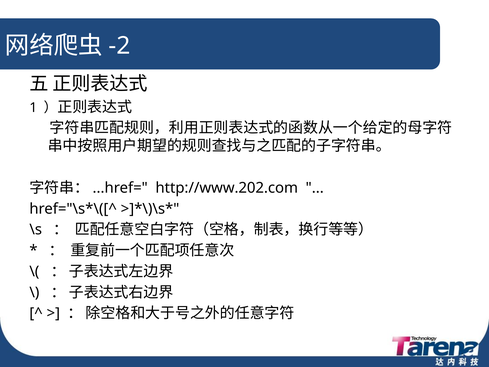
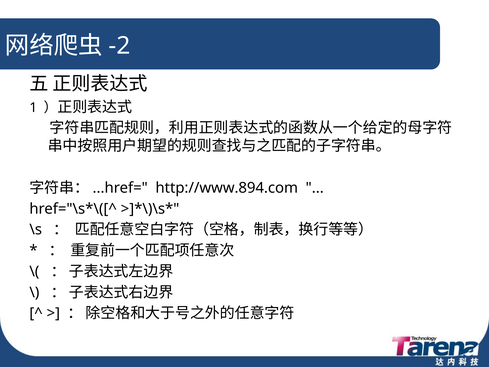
http://www.202.com: http://www.202.com -> http://www.894.com (227, 188)
